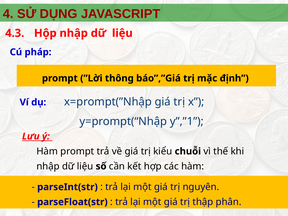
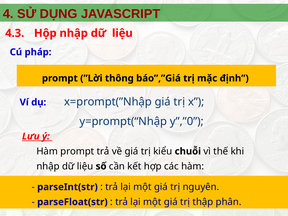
y”,”1: y”,”1 -> y”,”0 (187, 121)
